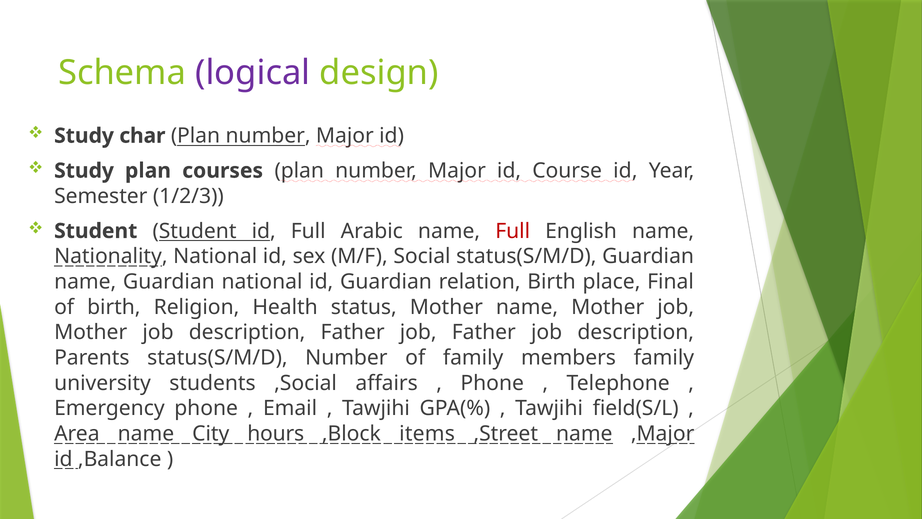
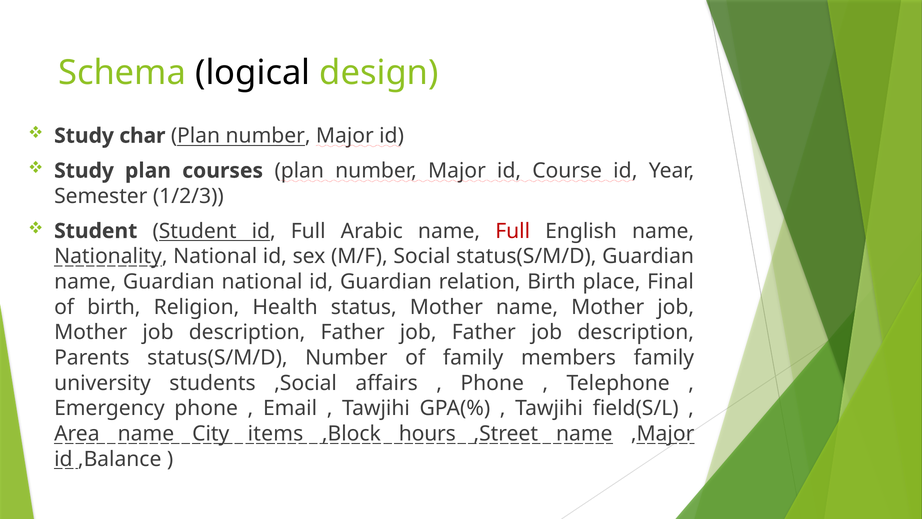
logical colour: purple -> black (253, 73)
hours: hours -> items (276, 433)
items: items -> hours (427, 433)
